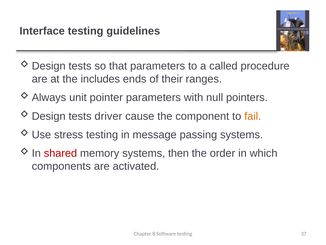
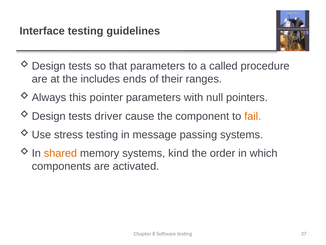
unit: unit -> this (78, 97)
shared colour: red -> orange (60, 153)
then: then -> kind (178, 153)
